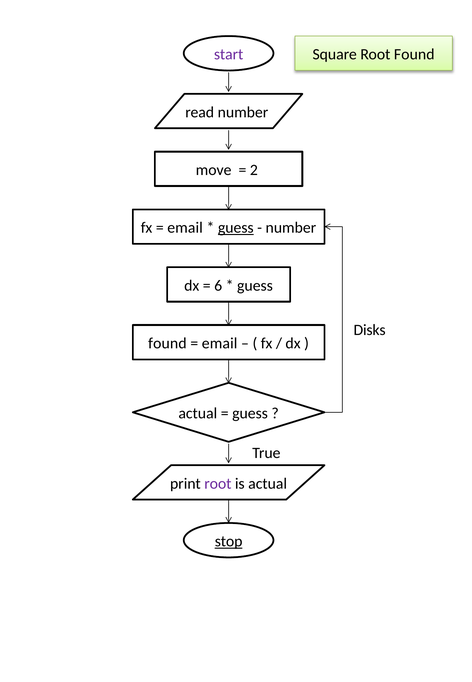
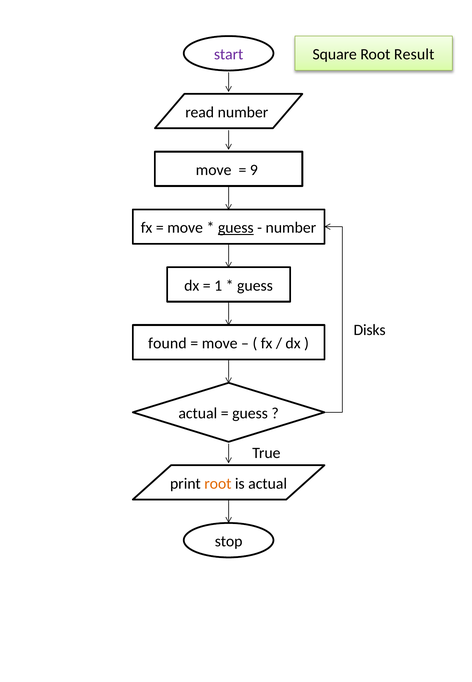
Root Found: Found -> Result (414, 54)
2: 2 -> 9 (254, 170)
email: email -> move (185, 228)
6: 6 -> 1 (218, 285)
email: email -> move (220, 343)
root colour: purple -> orange (218, 483)
stop underline: present -> none (229, 541)
